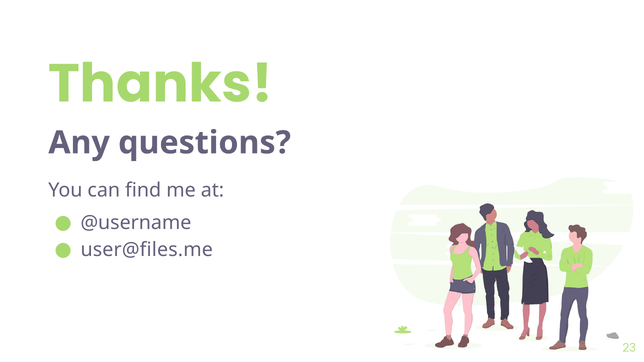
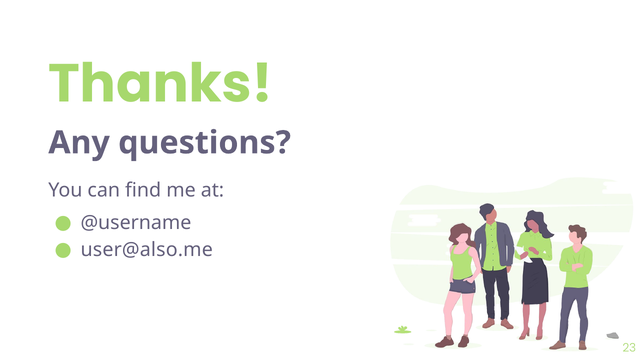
user@files.me: user@files.me -> user@also.me (147, 250)
